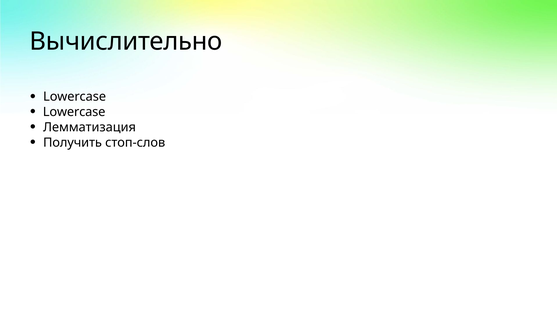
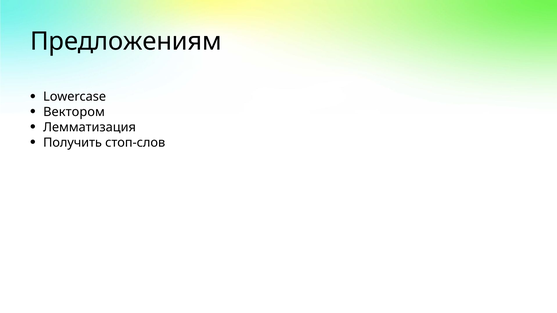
Вычислительно: Вычислительно -> Предложениям (126, 41)
Lowercase: Lowercase -> Вектором (74, 112)
